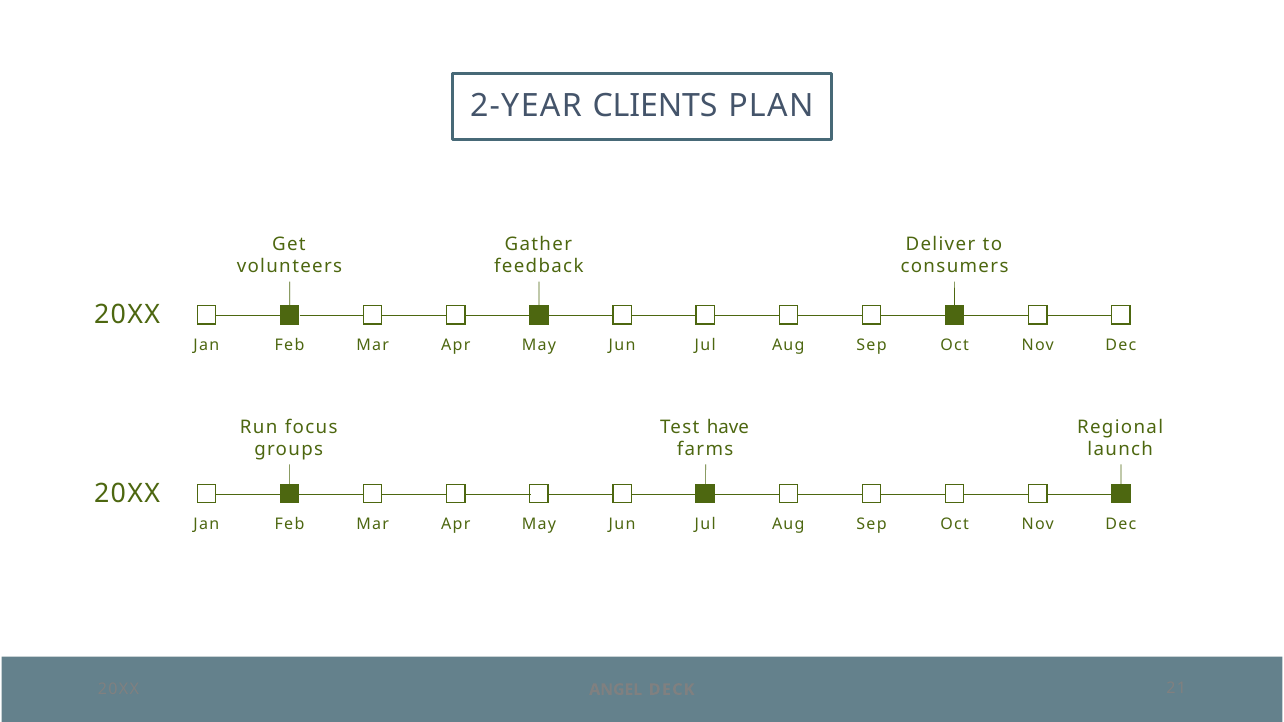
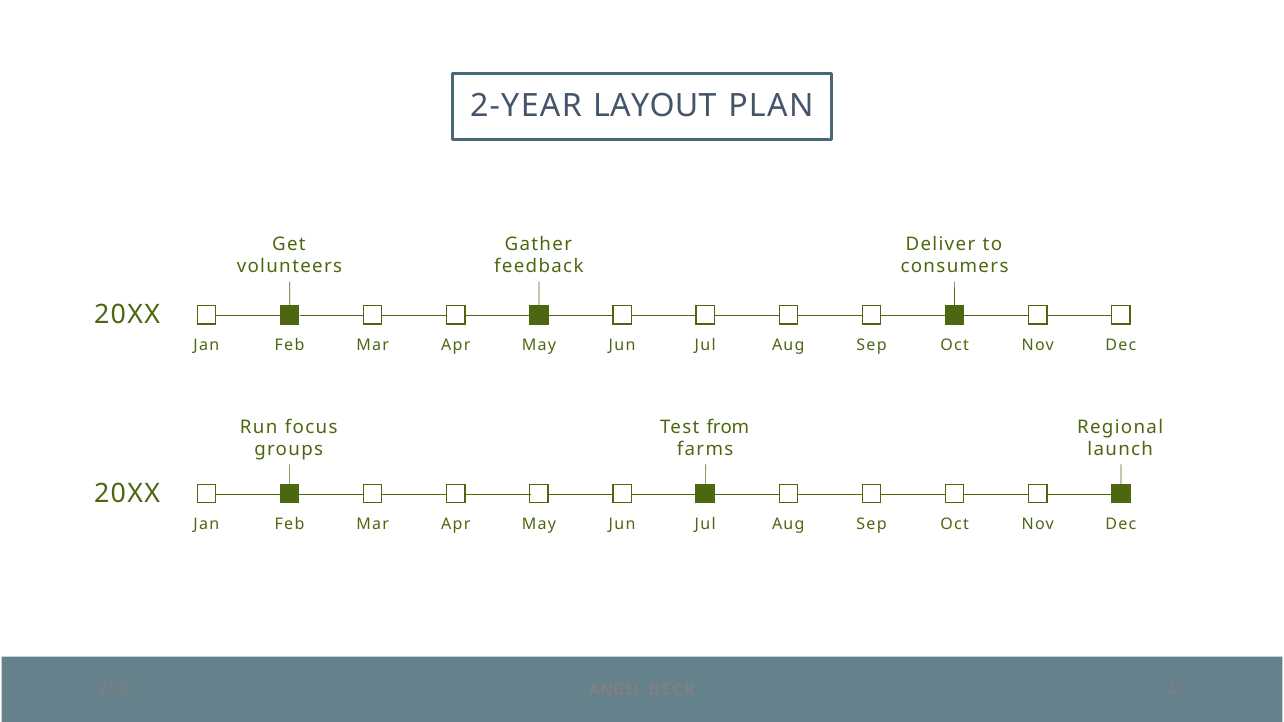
CLIENTS: CLIENTS -> LAYOUT (655, 106)
have: have -> from (728, 427)
